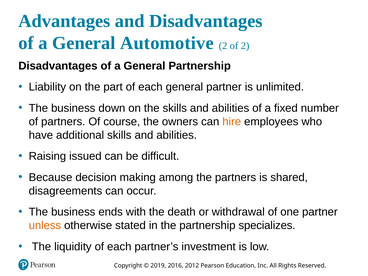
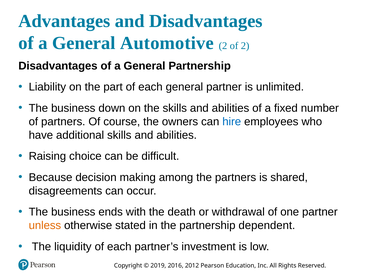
hire colour: orange -> blue (232, 122)
issued: issued -> choice (85, 156)
specializes: specializes -> dependent (267, 226)
